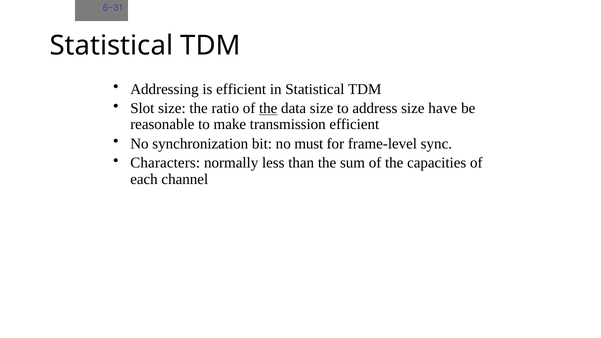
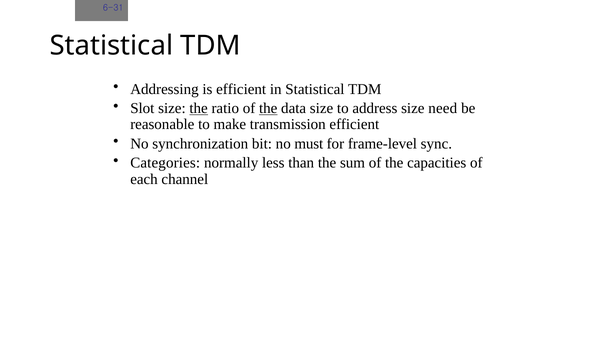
the underline: none -> present (199, 108)
have: have -> need (443, 108)
Characters: Characters -> Categories (165, 163)
